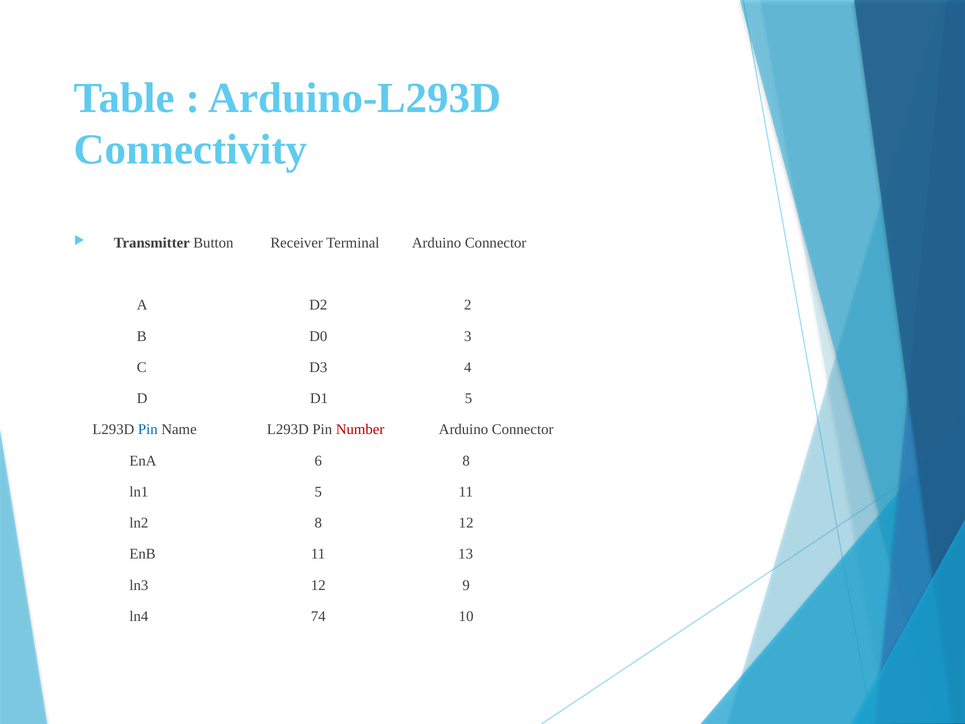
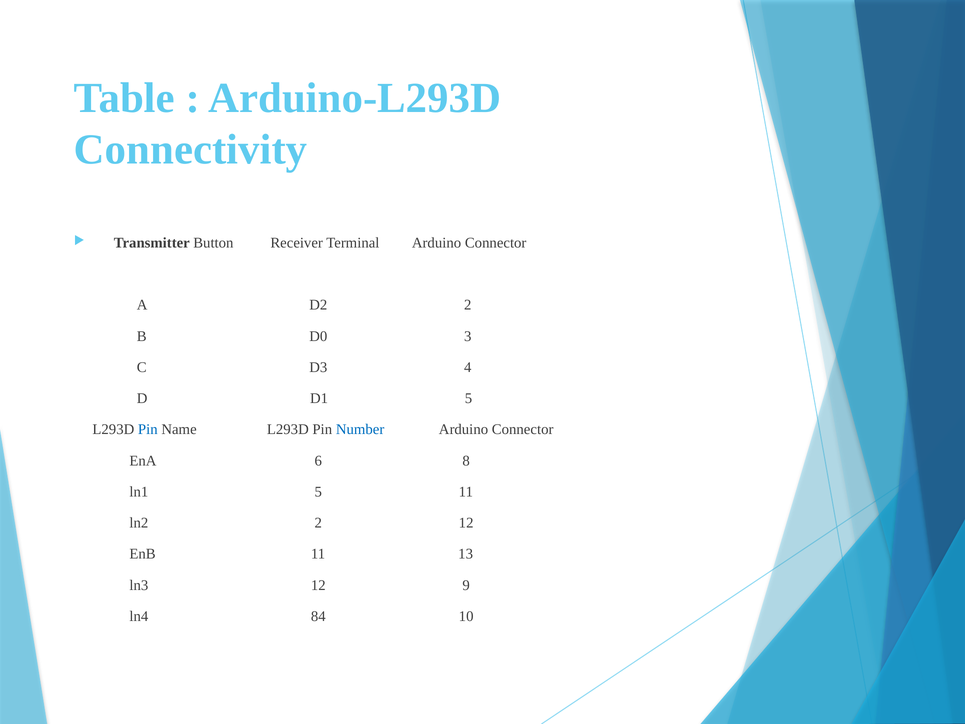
Number colour: red -> blue (360, 429)
ln2 8: 8 -> 2 (318, 523)
74: 74 -> 84 (318, 616)
